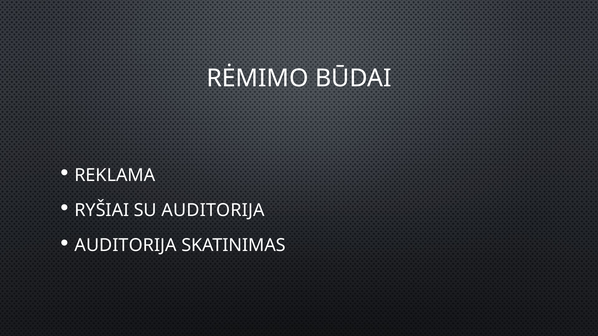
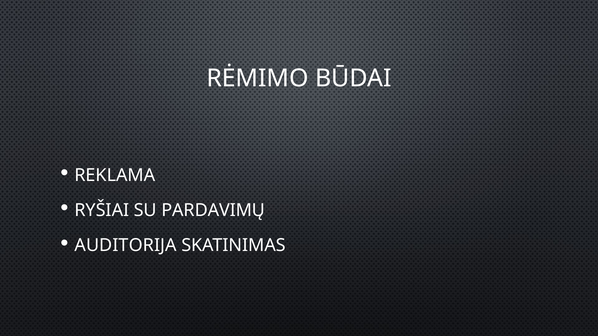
SU AUDITORIJA: AUDITORIJA -> PARDAVIMŲ (213, 210)
